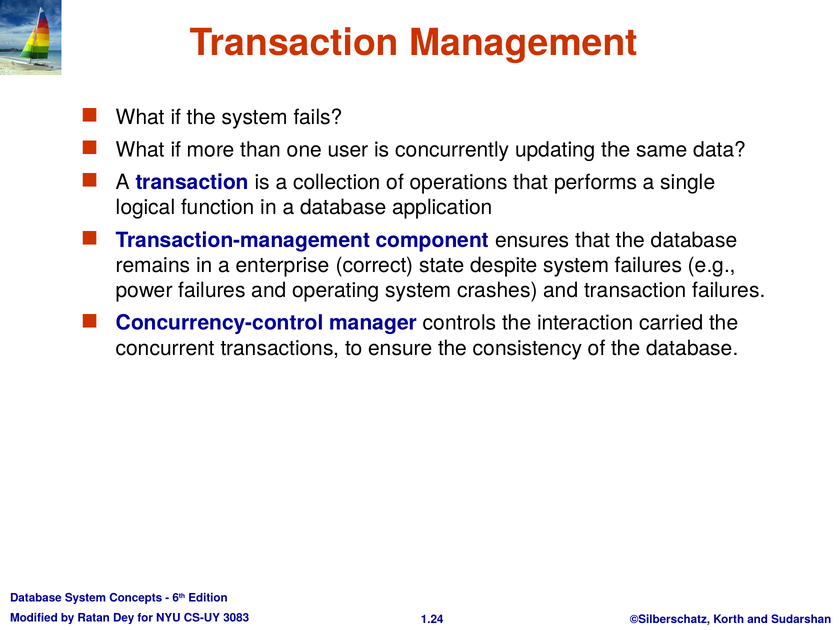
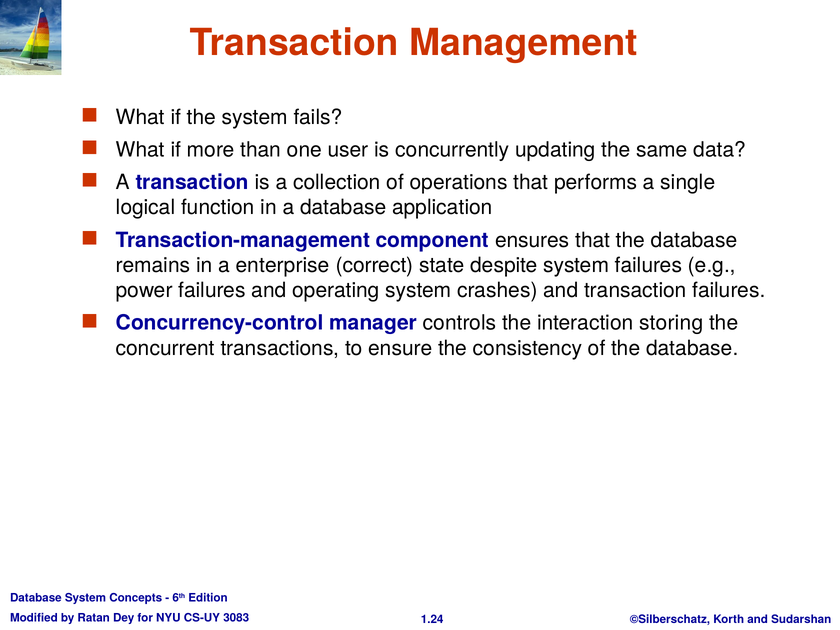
carried: carried -> storing (671, 323)
